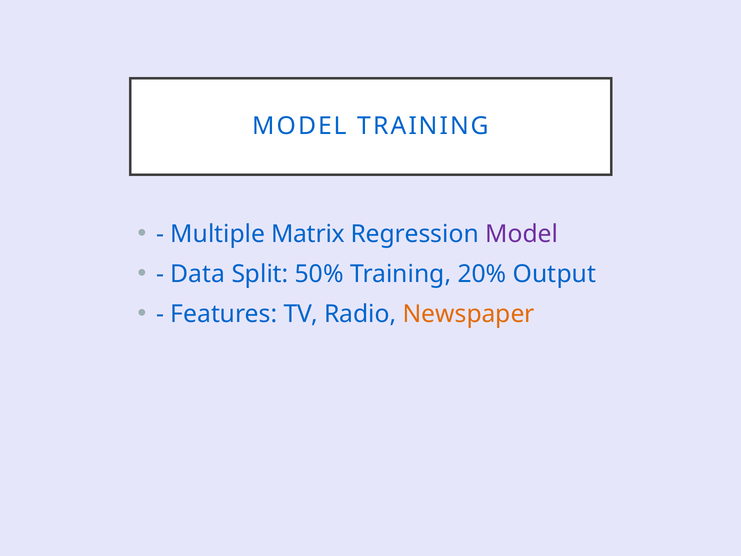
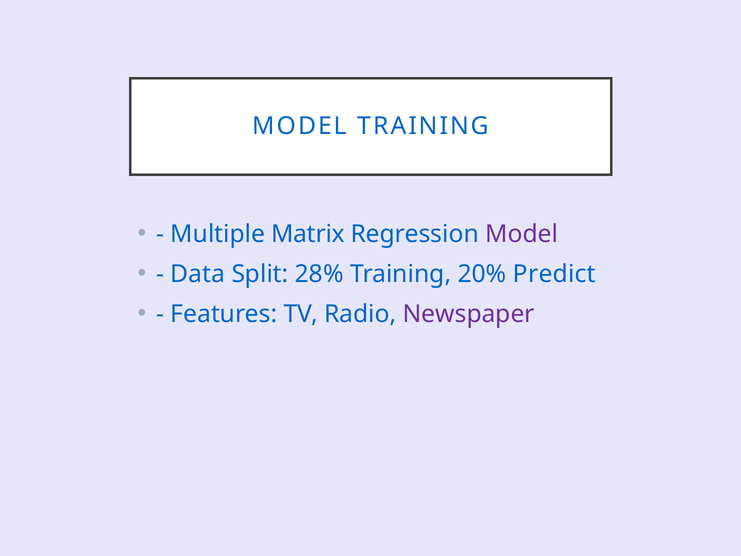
50%: 50% -> 28% (319, 274)
Output: Output -> Predict (554, 274)
Newspaper colour: orange -> purple (469, 314)
